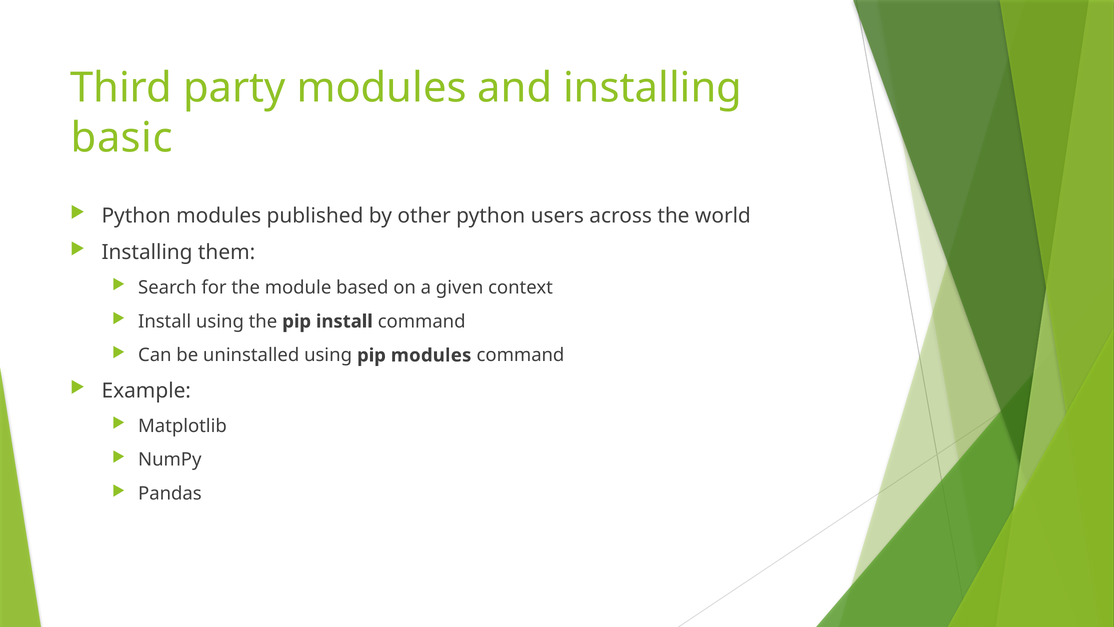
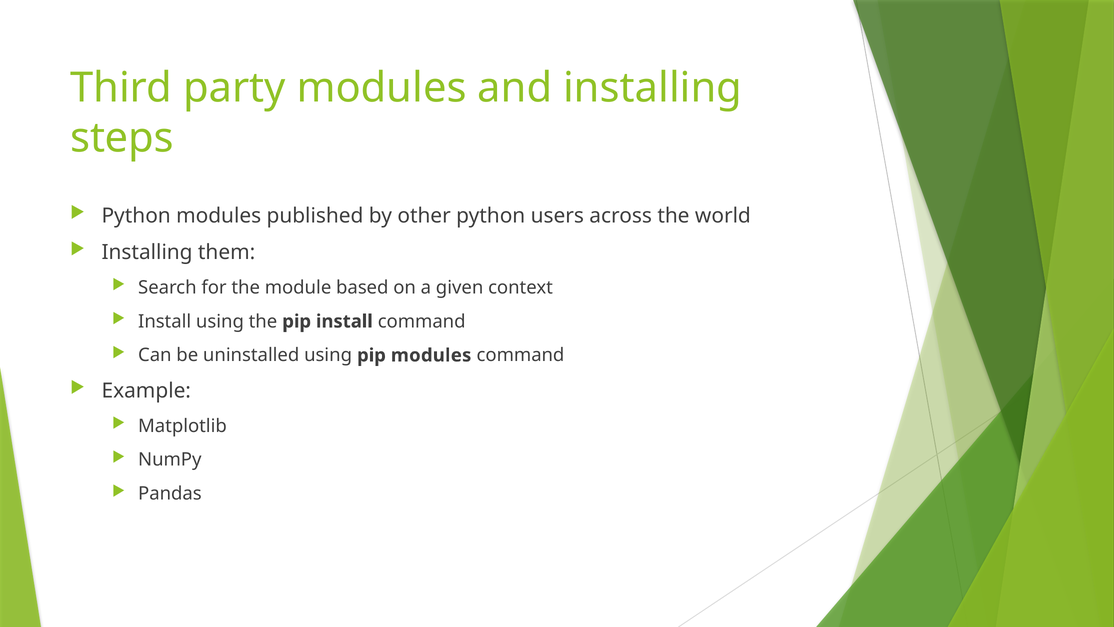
basic: basic -> steps (122, 138)
